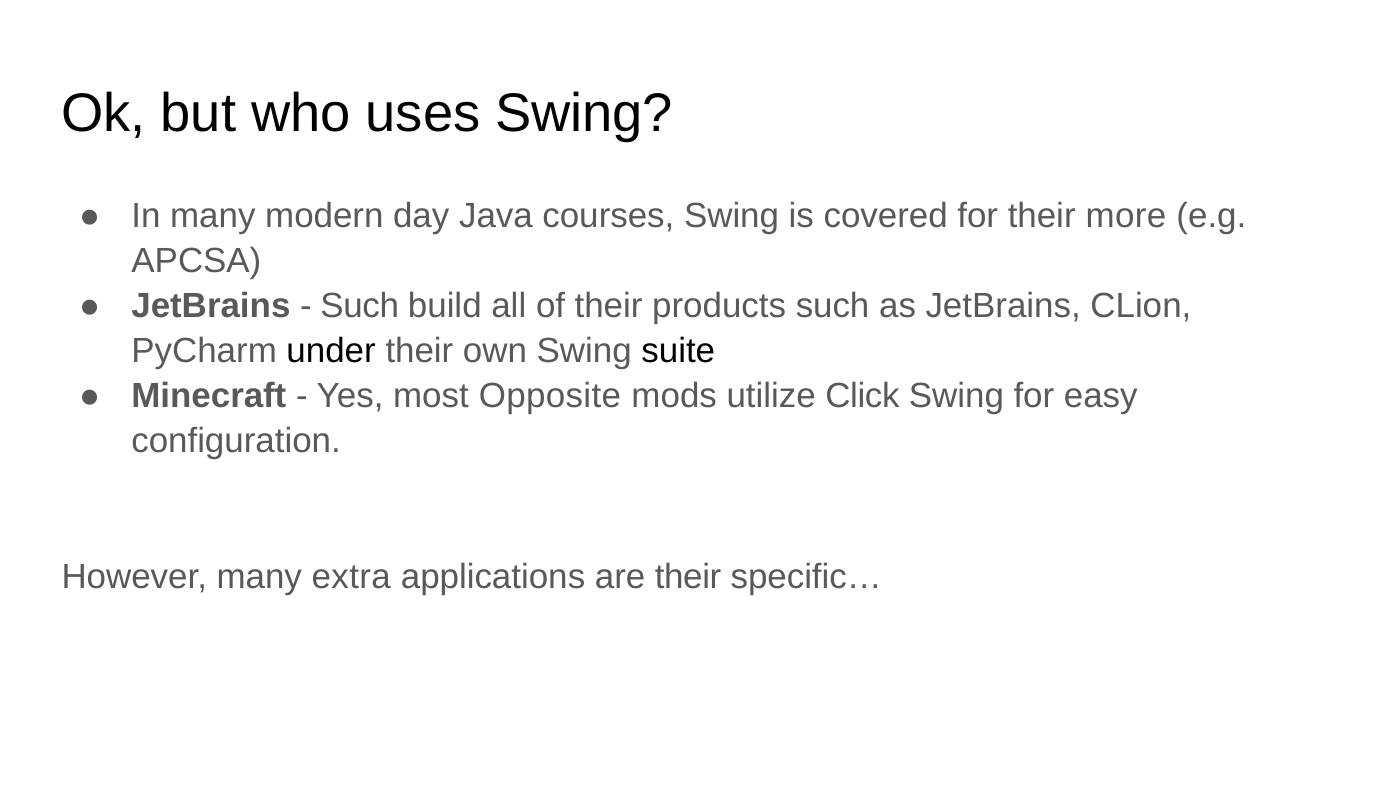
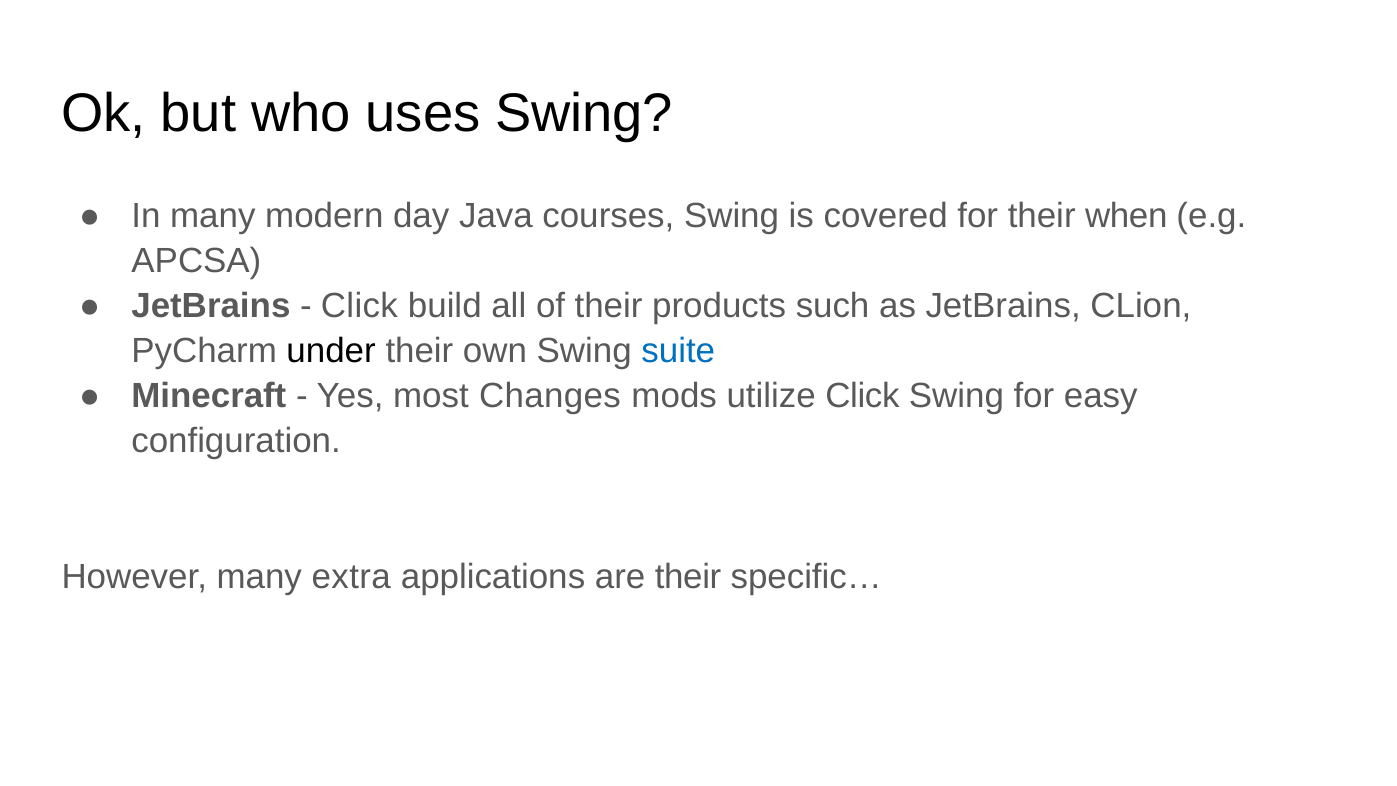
more: more -> when (1126, 216)
Such: Such -> Click (359, 306)
suite colour: black -> blue (678, 351)
Opposite: Opposite -> Changes (550, 396)
